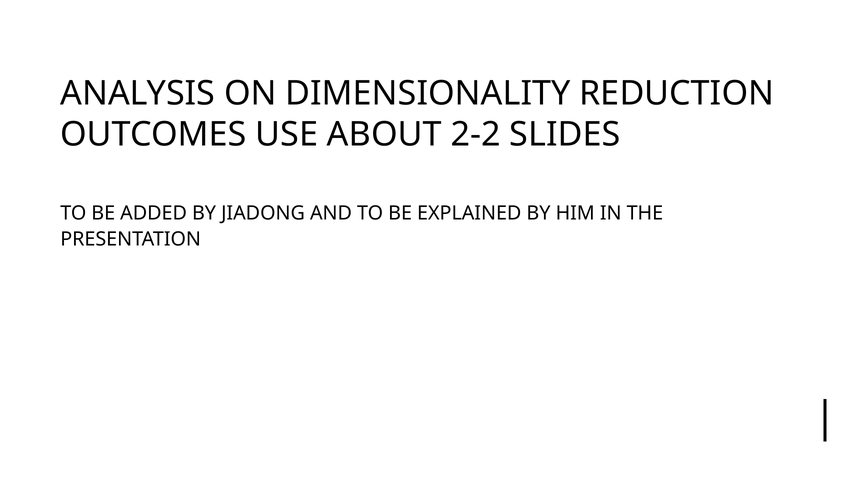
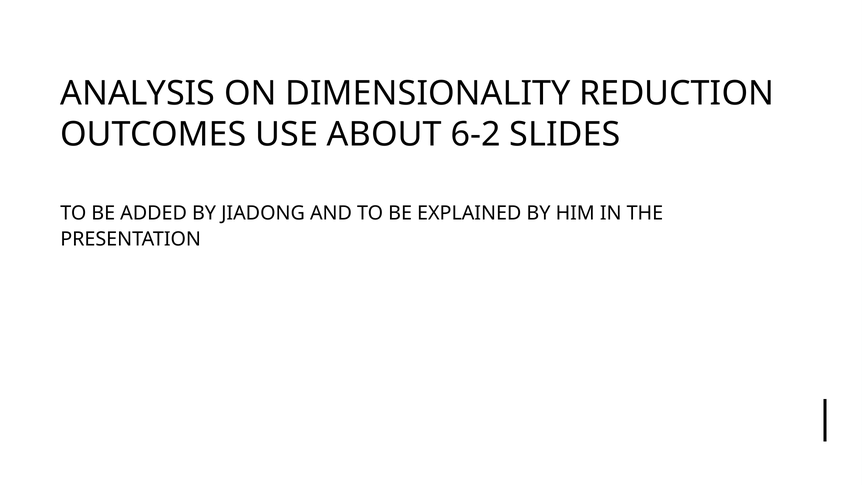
2-2: 2-2 -> 6-2 (476, 134)
